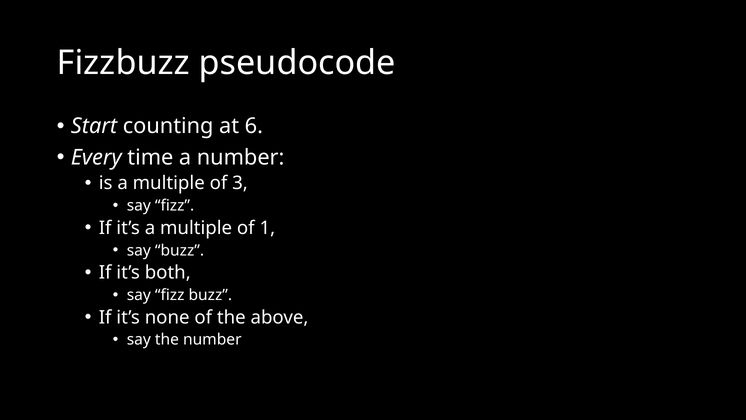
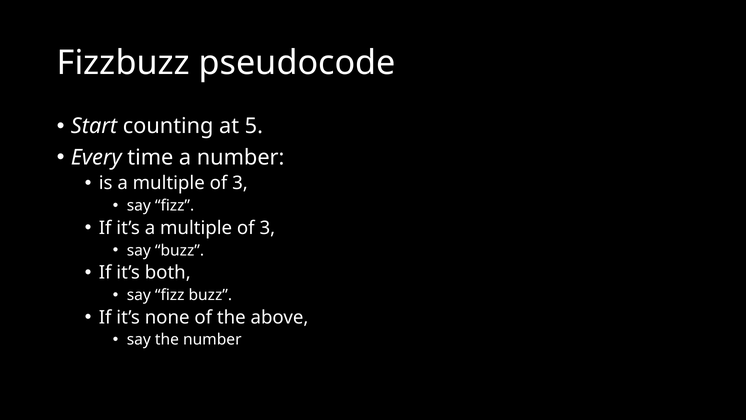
6: 6 -> 5 (254, 126)
1: 1 -> 3 (267, 228)
